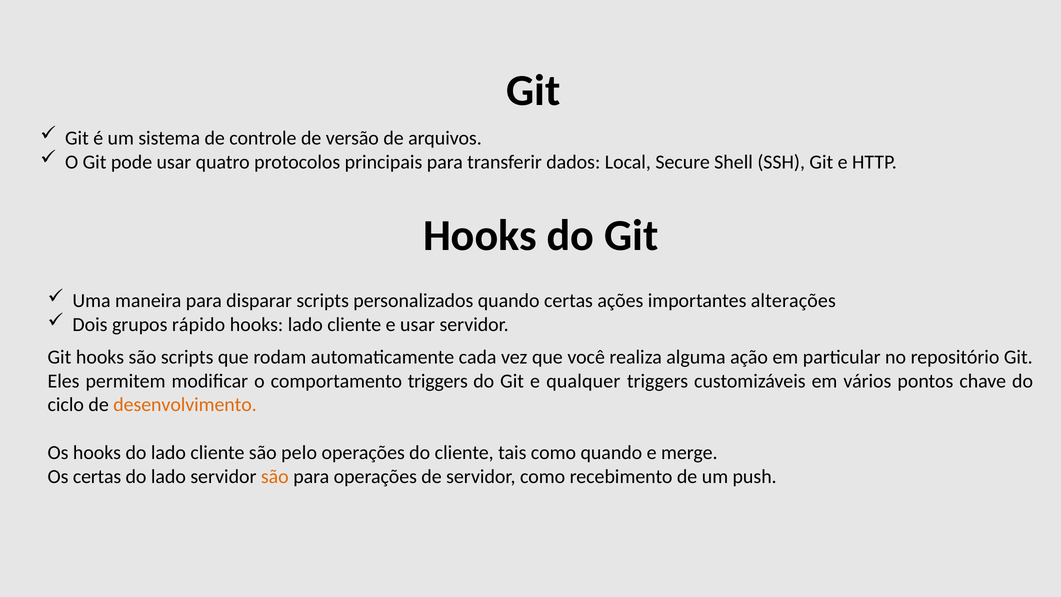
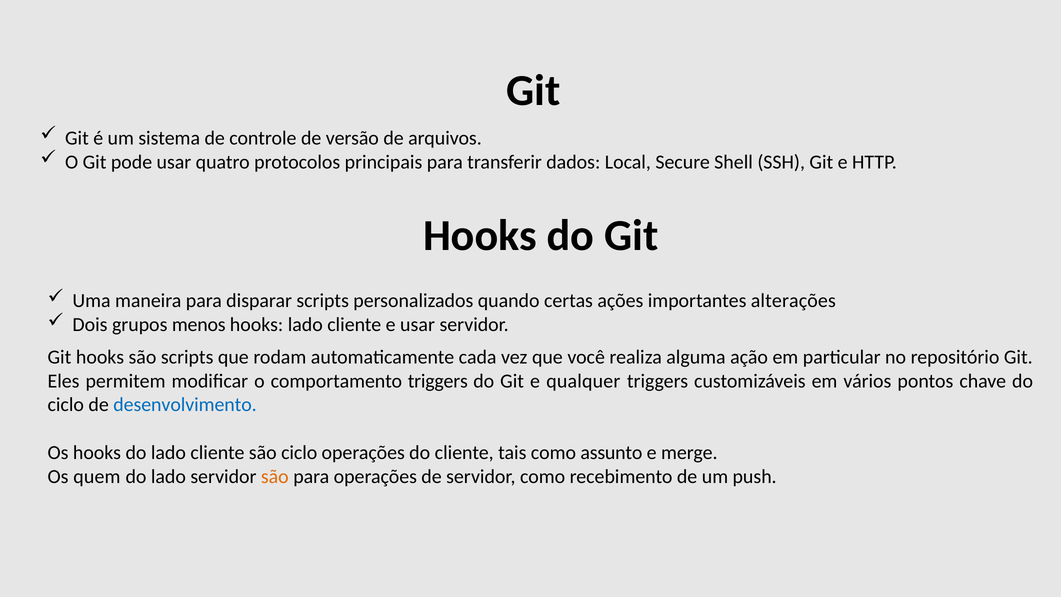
rápido: rápido -> menos (199, 325)
desenvolvimento colour: orange -> blue (185, 405)
são pelo: pelo -> ciclo (299, 452)
como quando: quando -> assunto (611, 452)
Os certas: certas -> quem (97, 476)
